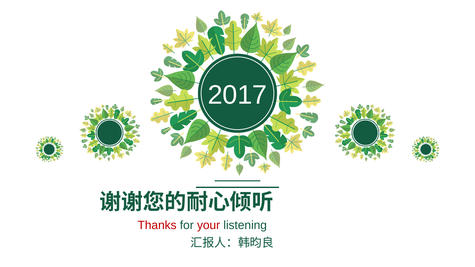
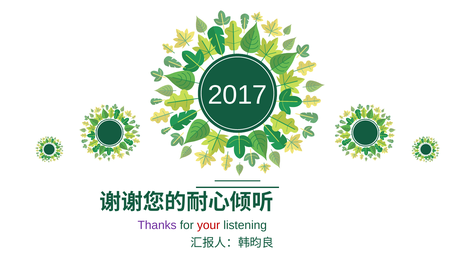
Thanks colour: red -> purple (157, 225)
